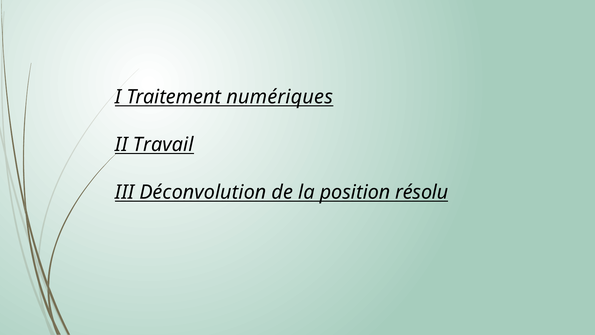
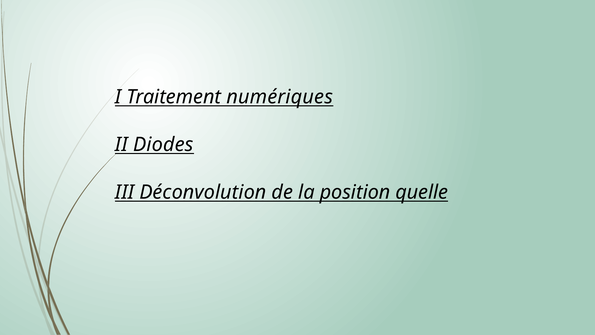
Travail: Travail -> Diodes (163, 144)
résolu: résolu -> quelle (422, 192)
